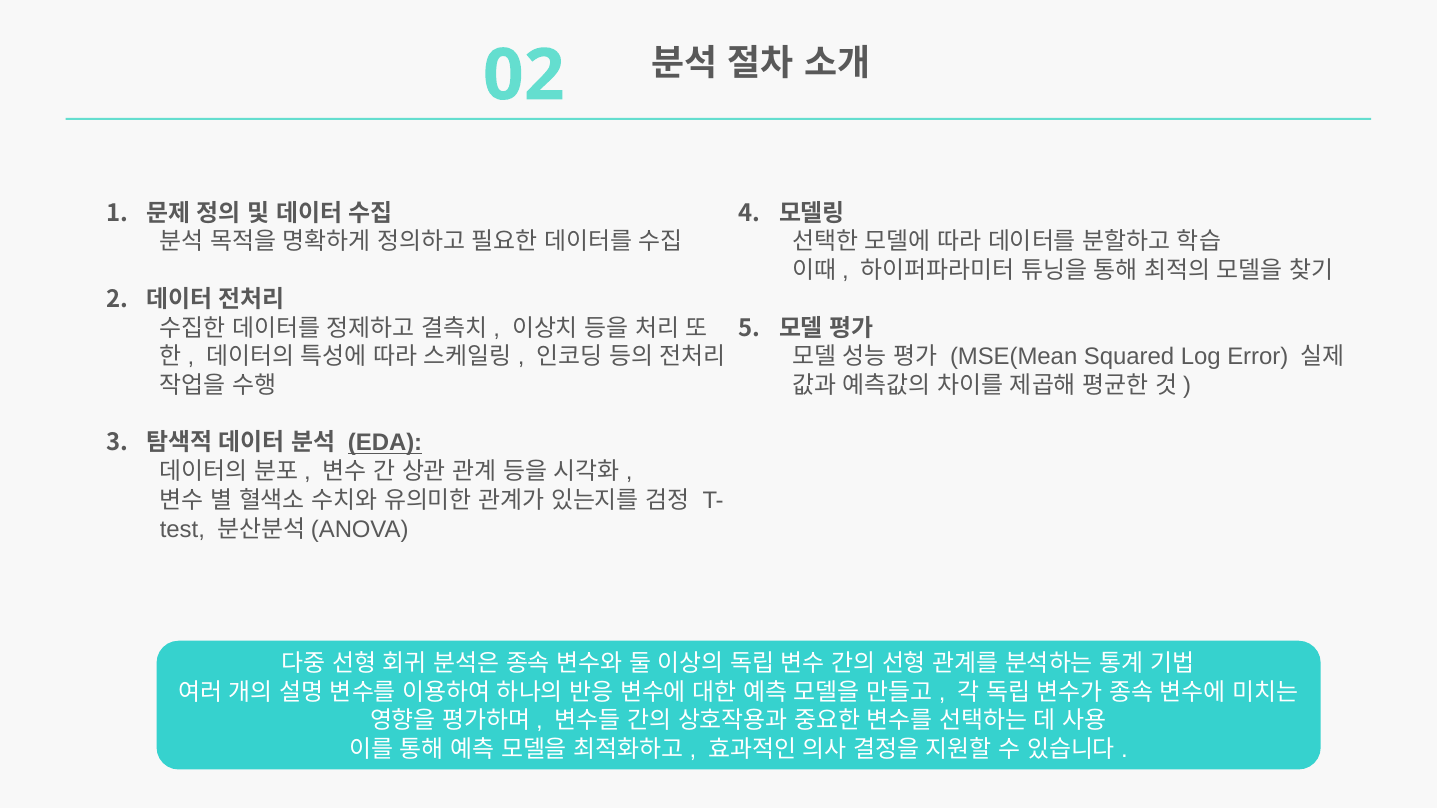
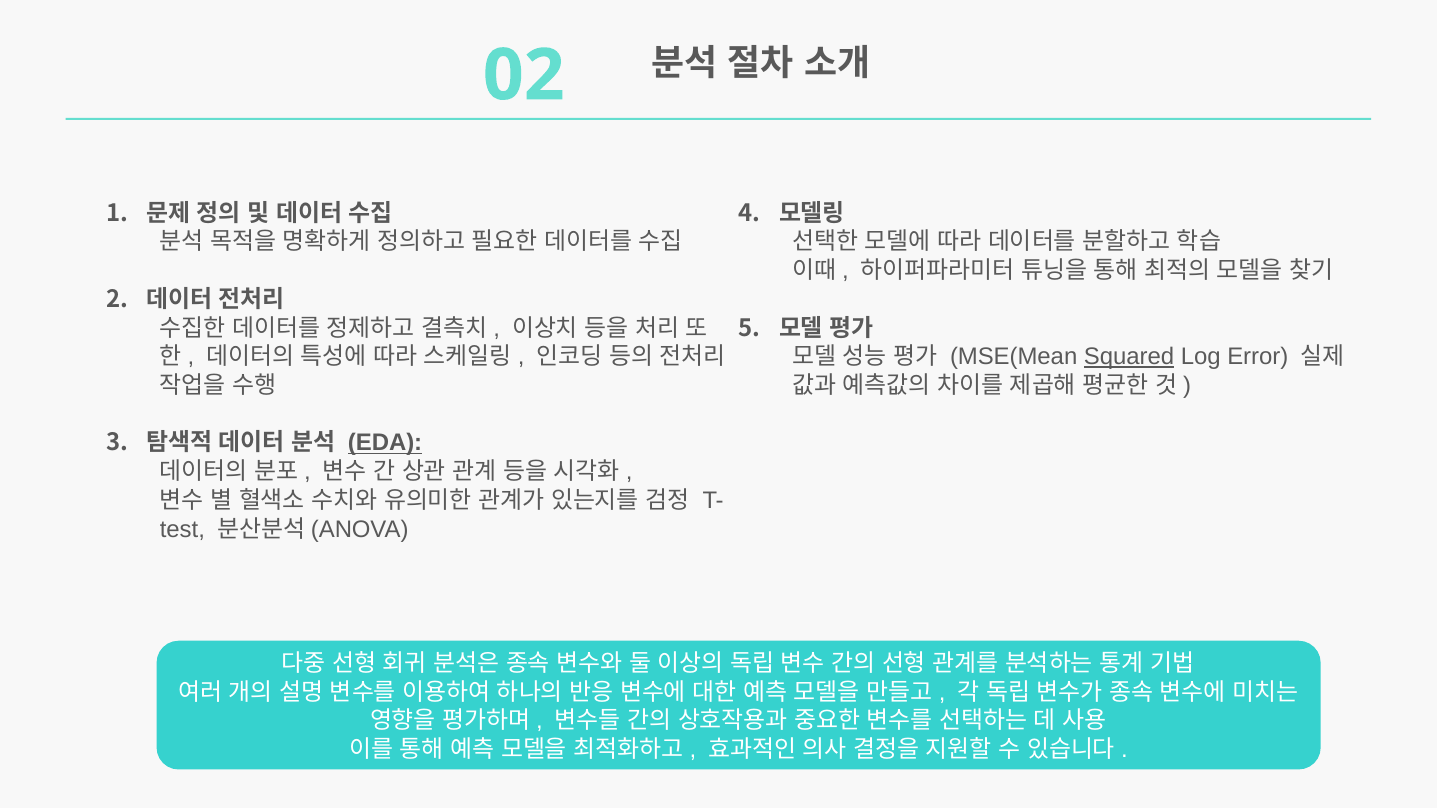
Squared underline: none -> present (1129, 357)
